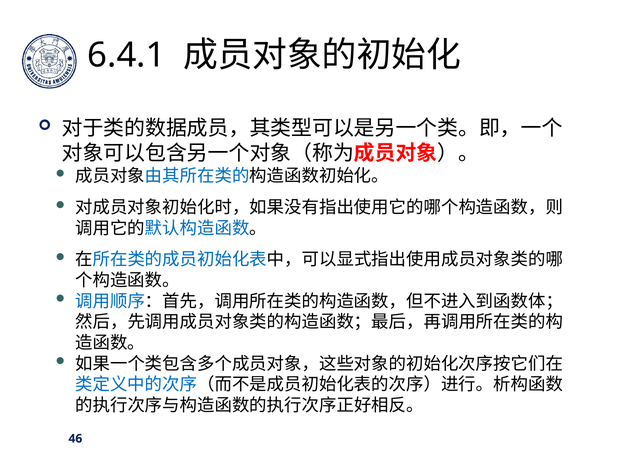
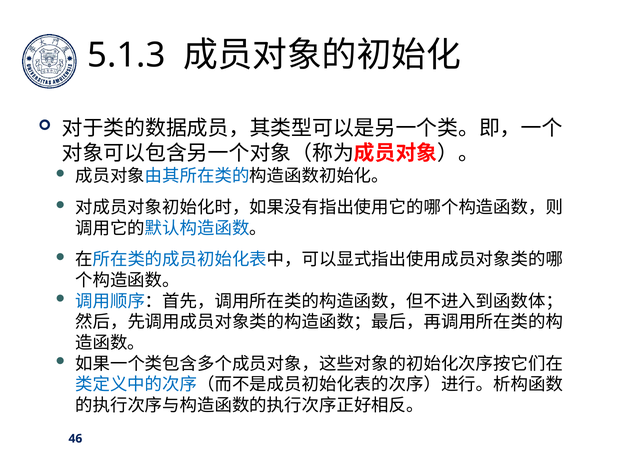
6.4.1: 6.4.1 -> 5.1.3 (127, 55)
